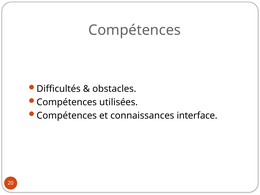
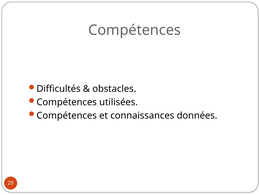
interface: interface -> données (197, 116)
